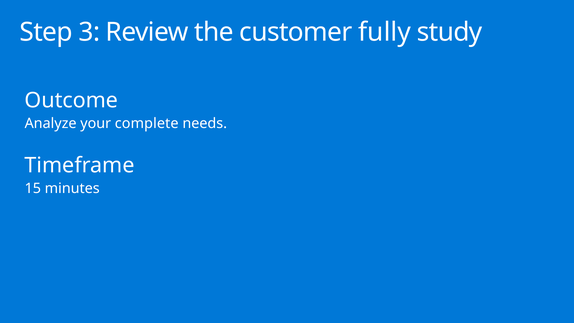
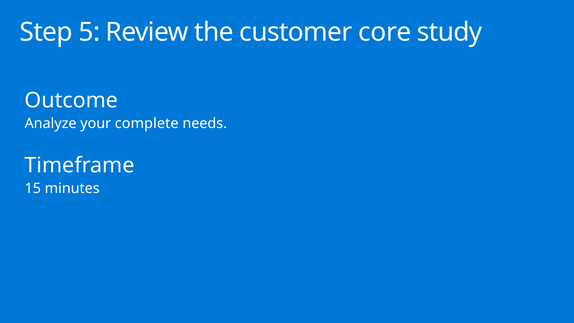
3: 3 -> 5 (89, 32)
fully: fully -> core (385, 32)
